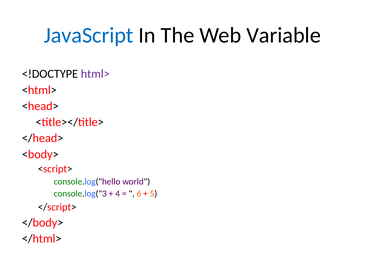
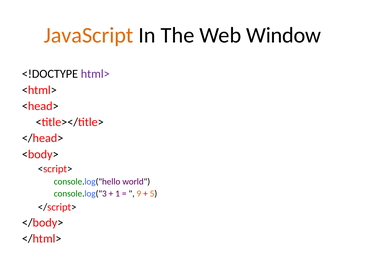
JavaScript colour: blue -> orange (89, 35)
Variable: Variable -> Window (284, 35)
4: 4 -> 1 (118, 193)
6: 6 -> 9 (139, 193)
